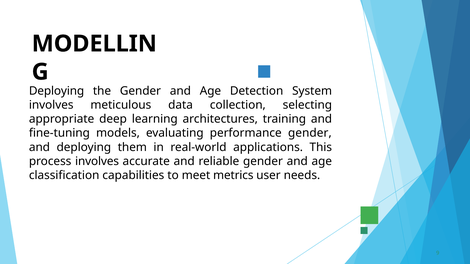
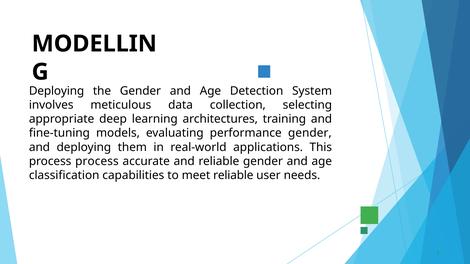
process involves: involves -> process (97, 161)
meet metrics: metrics -> reliable (233, 176)
